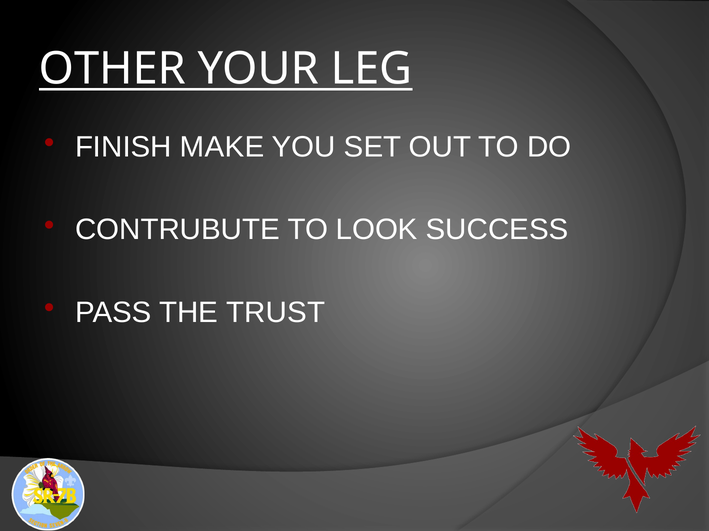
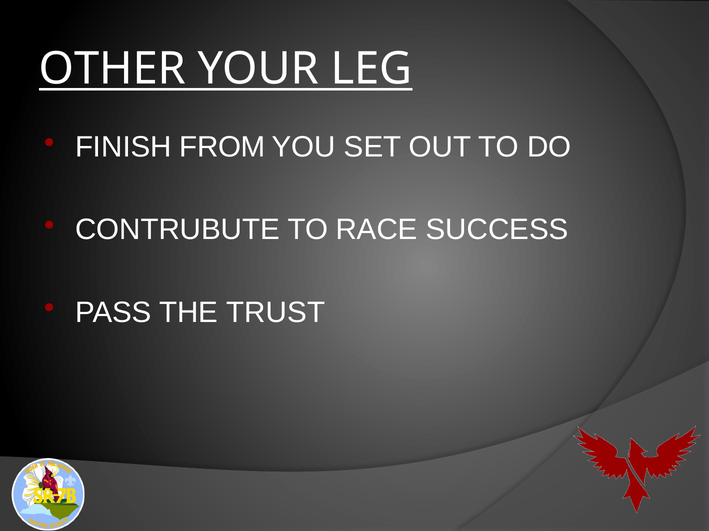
MAKE: MAKE -> FROM (222, 147)
LOOK: LOOK -> RACE (377, 230)
